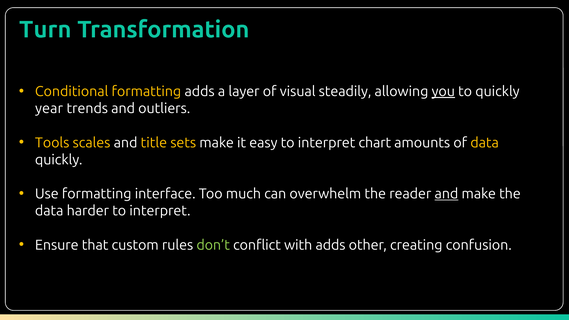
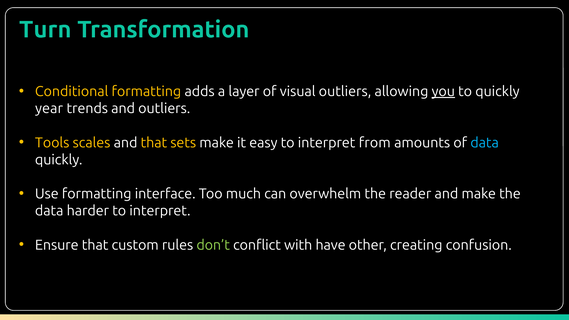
visual steadily: steadily -> outliers (345, 91)
and title: title -> that (154, 143)
chart: chart -> from (375, 143)
data colour: yellow -> light blue (485, 143)
and underline: present -> none (446, 194)
with adds: adds -> have (331, 245)
